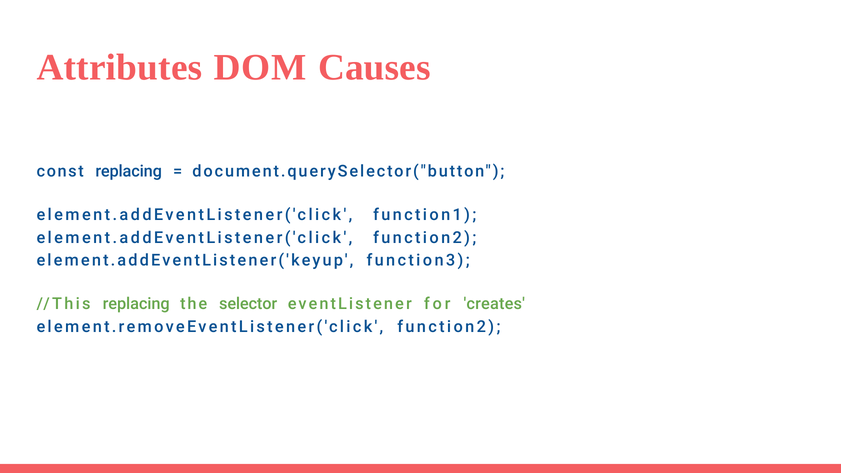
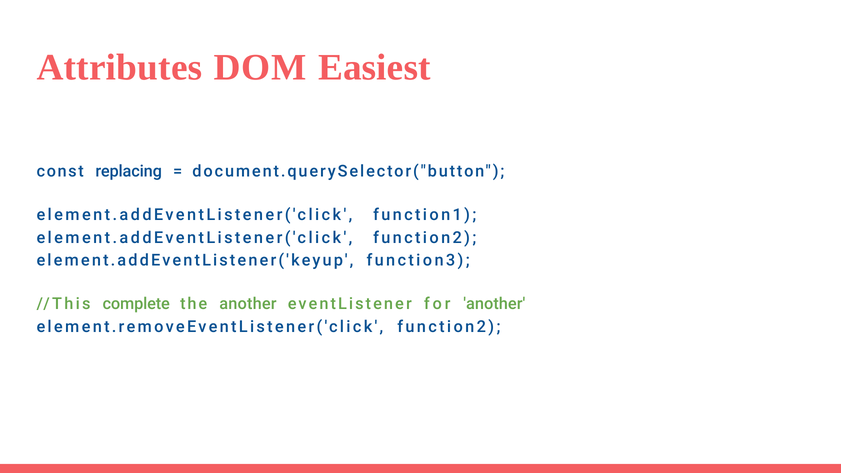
Causes: Causes -> Easiest (374, 67)
//This replacing: replacing -> complete (136, 304)
the selector: selector -> another (248, 304)
for creates: creates -> another (494, 304)
